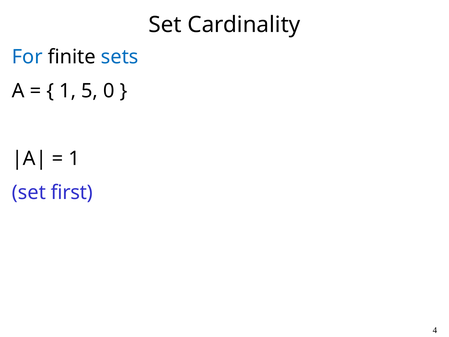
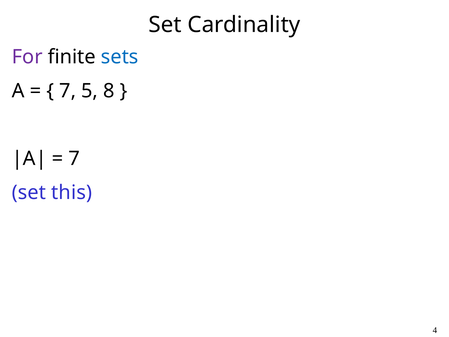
For colour: blue -> purple (27, 57)
1: 1 -> 7 (68, 91)
0: 0 -> 8 (109, 91)
1: 1 -> 7 (74, 159)
first: first -> this (72, 192)
